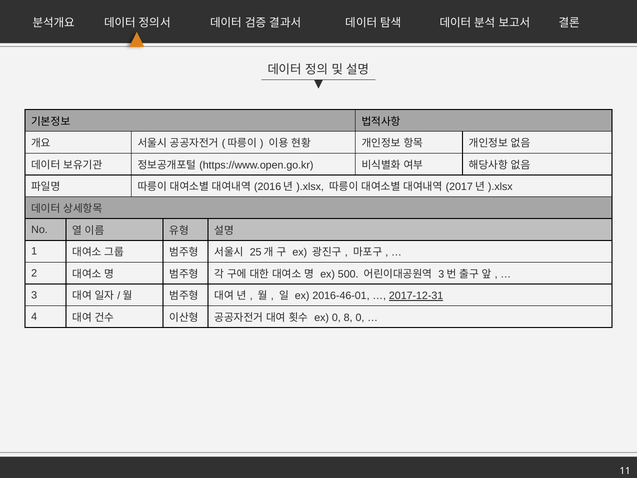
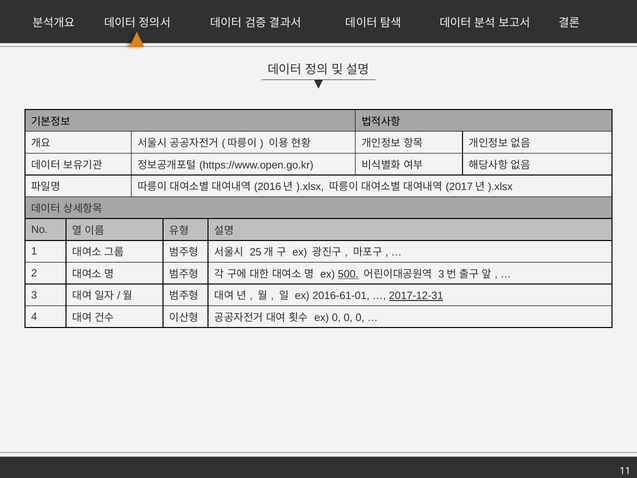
500 underline: none -> present (348, 274)
2016-46-01: 2016-46-01 -> 2016-61-01 (341, 296)
ex 0 8: 8 -> 0 (348, 318)
